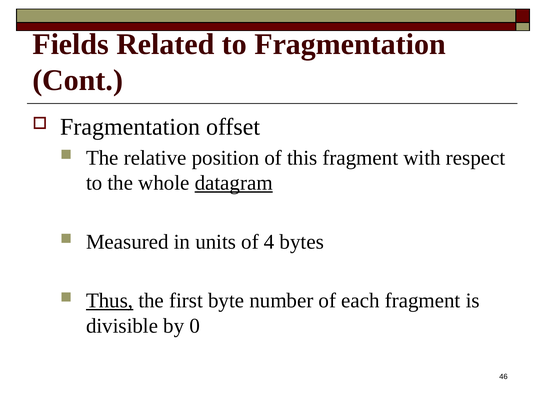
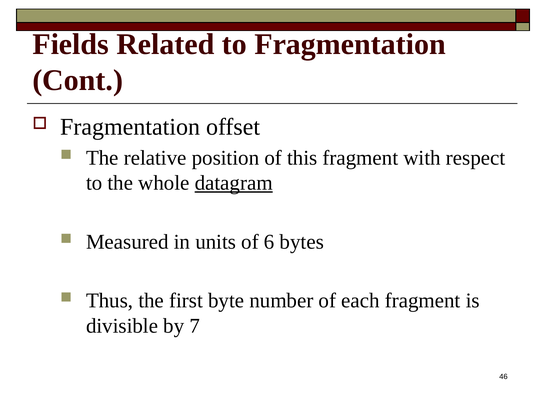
4: 4 -> 6 (269, 242)
Thus underline: present -> none (110, 301)
0: 0 -> 7 (195, 326)
